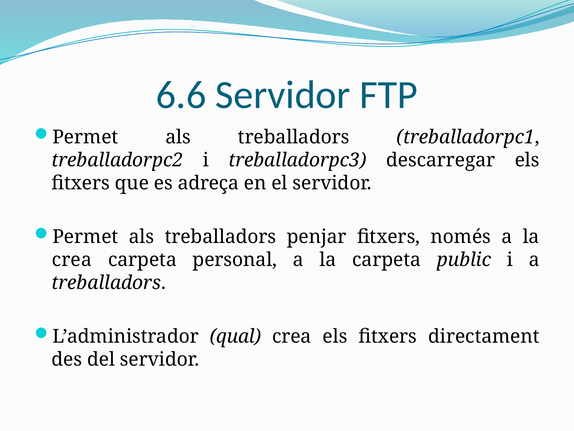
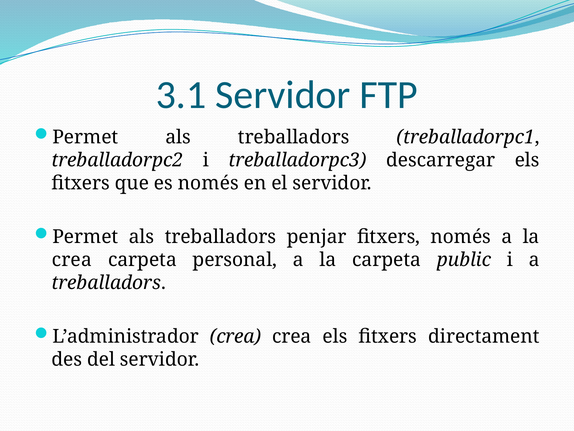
6.6: 6.6 -> 3.1 (181, 95)
es adreça: adreça -> només (208, 183)
L’administrador qual: qual -> crea (235, 336)
